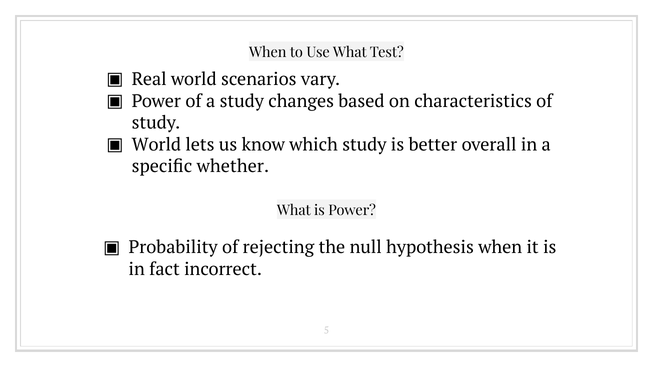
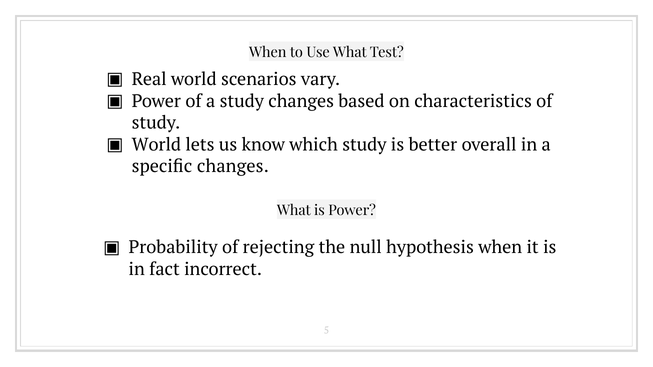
specific whether: whether -> changes (233, 167)
